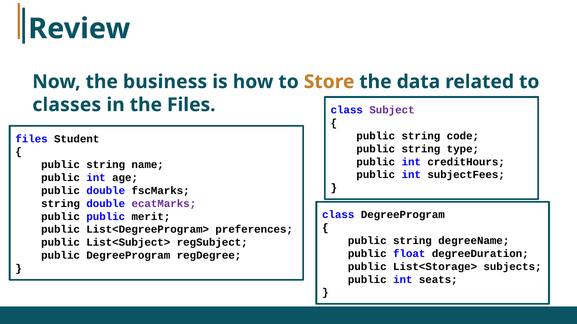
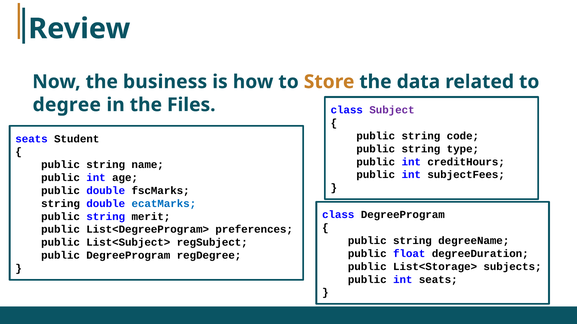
classes: classes -> degree (67, 105)
files: files -> seats (32, 139)
ecatMarks colour: purple -> blue (164, 204)
public: public -> string (106, 217)
